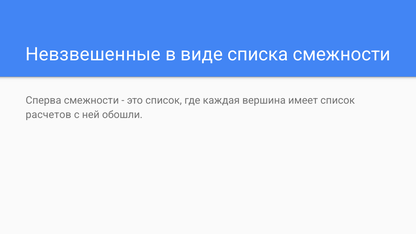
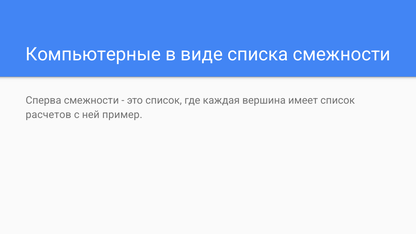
Невзвешенные: Невзвешенные -> Компьютерные (93, 55)
обошли: обошли -> пример (122, 115)
